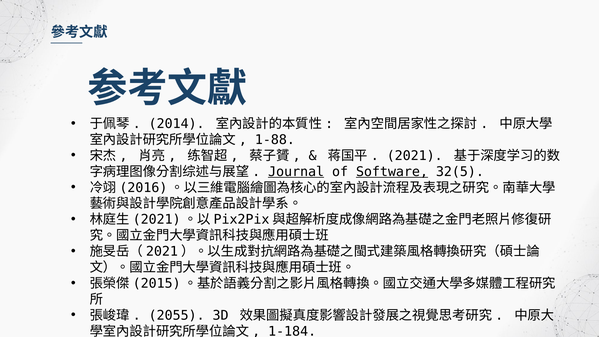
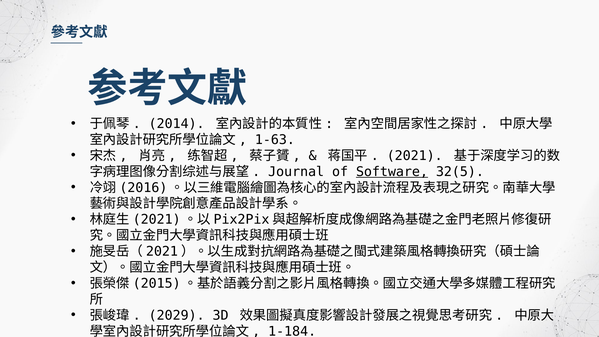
1-88: 1-88 -> 1-63 (275, 140)
Journal underline: present -> none (296, 172)
2055: 2055 -> 2029 (177, 315)
